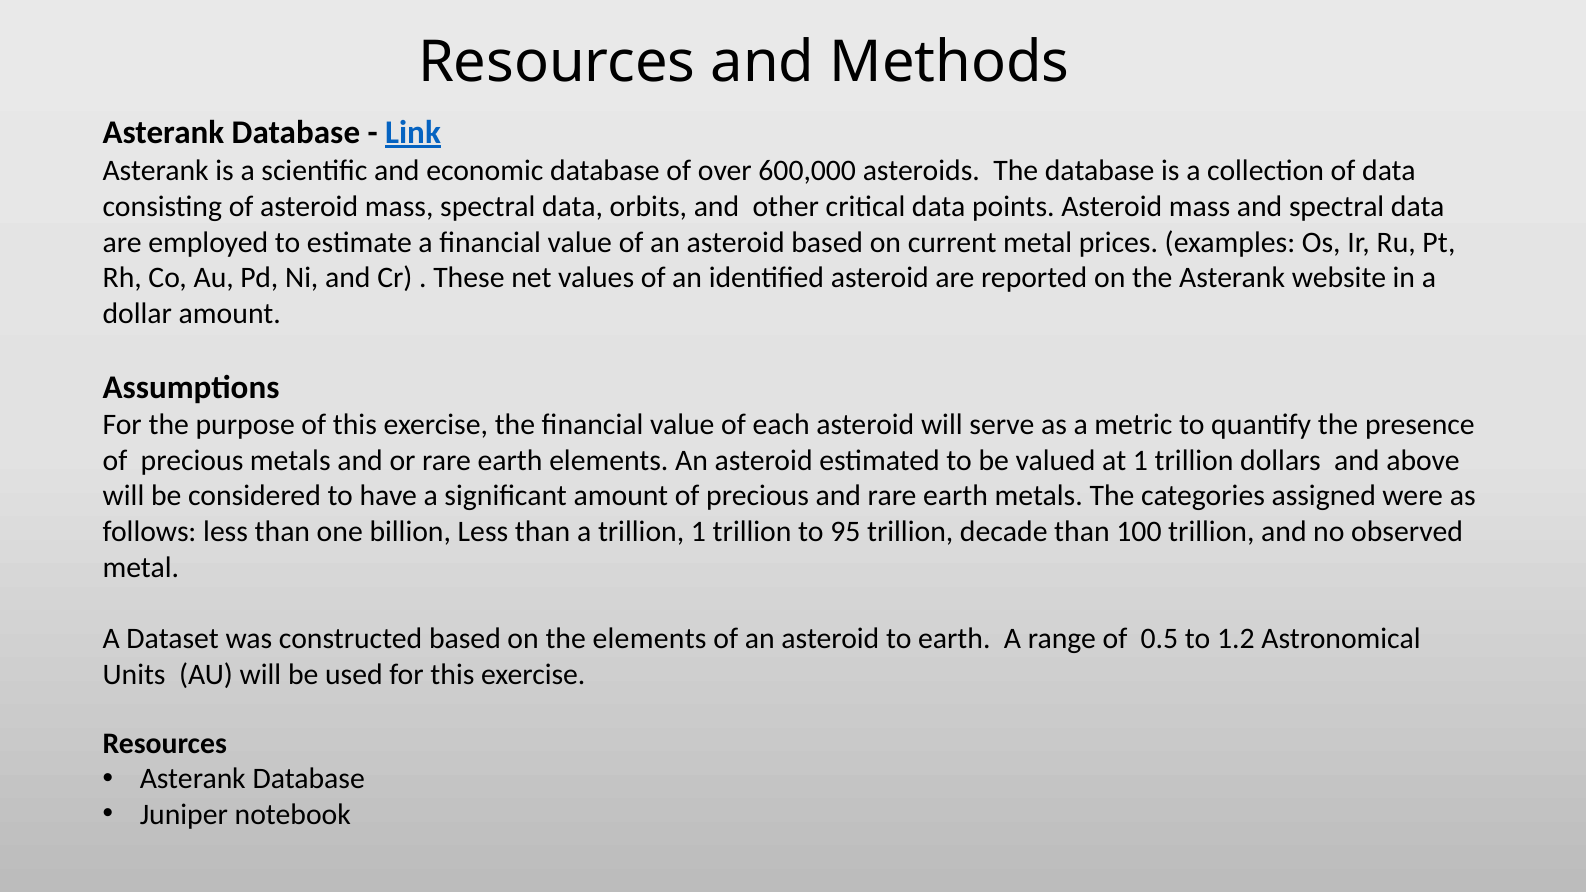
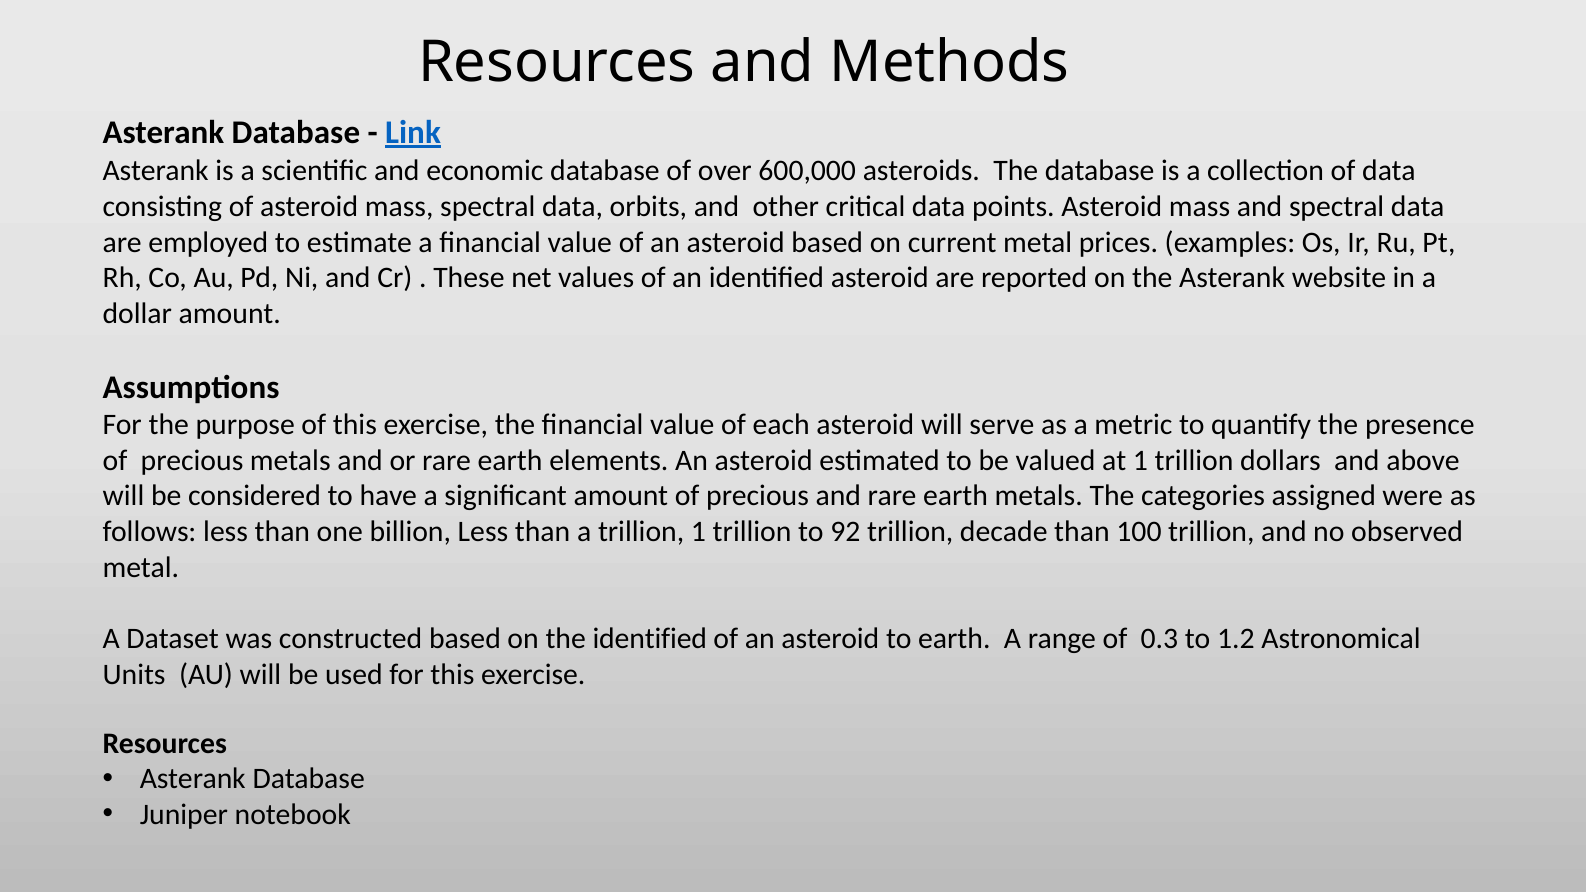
95: 95 -> 92 (845, 532)
the elements: elements -> identified (650, 639)
0.5: 0.5 -> 0.3 (1159, 639)
